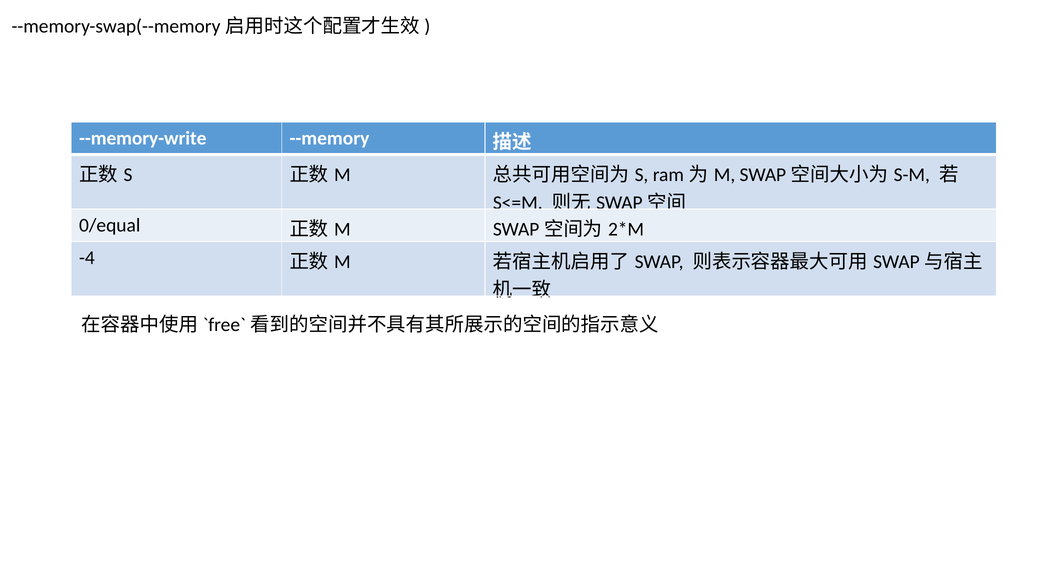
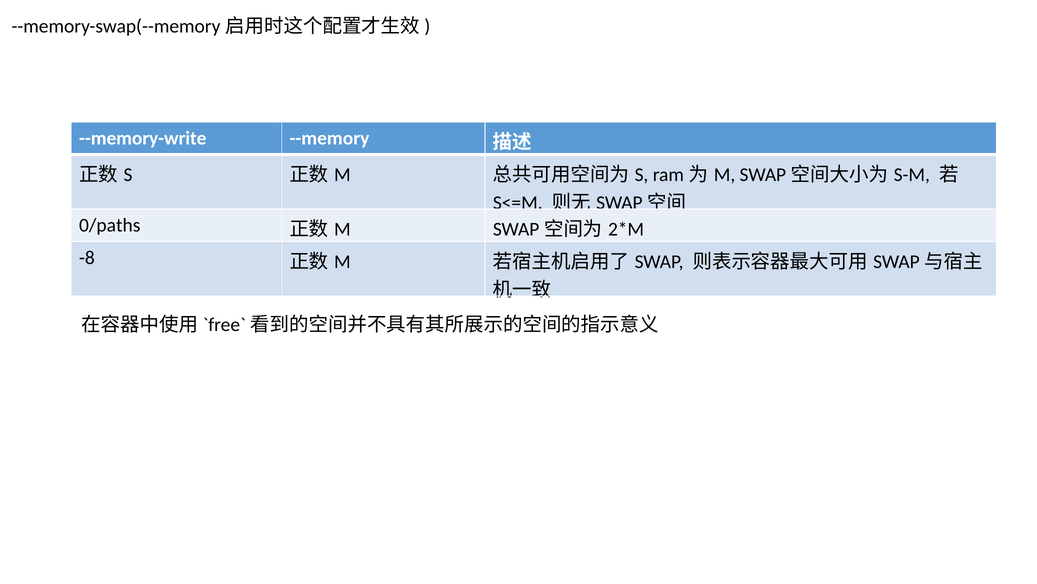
0/equal: 0/equal -> 0/paths (110, 225)
-4: -4 -> -8 (87, 257)
